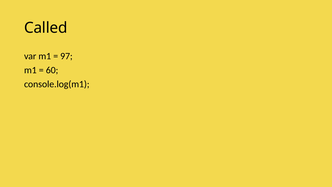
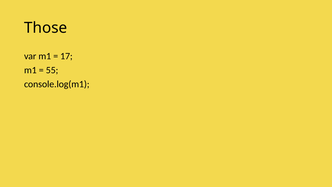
Called: Called -> Those (46, 28)
97: 97 -> 17 (66, 56)
60: 60 -> 55 (52, 70)
